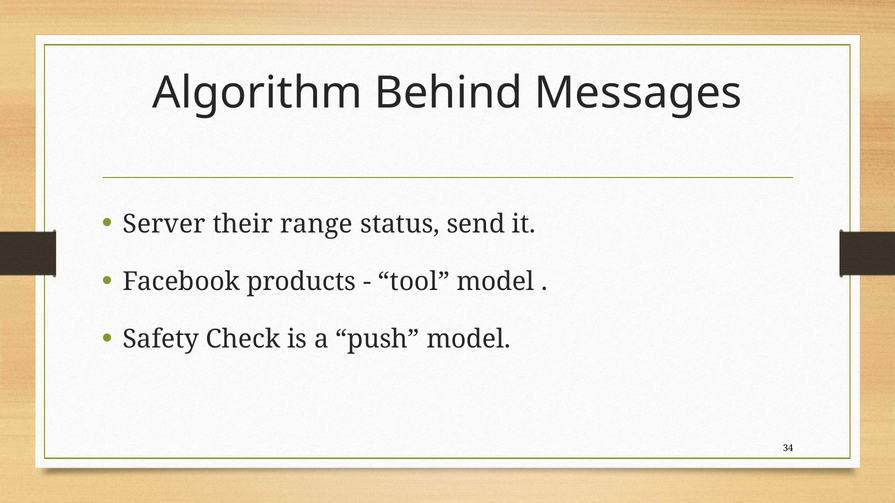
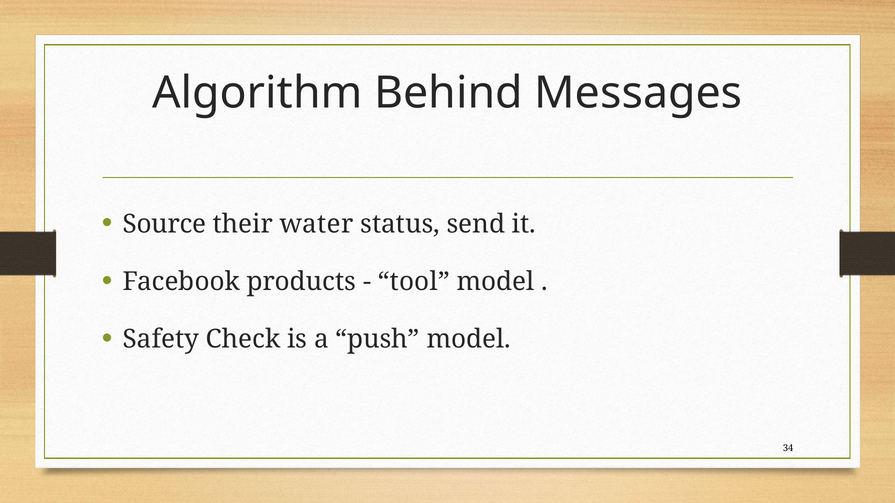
Server: Server -> Source (164, 224)
range: range -> water (316, 224)
